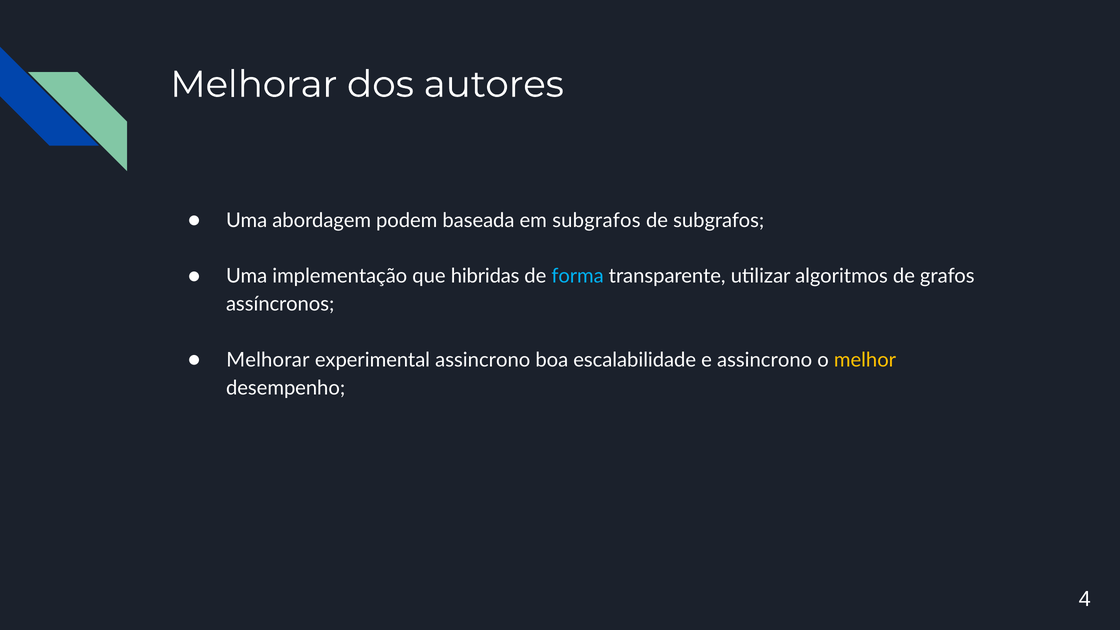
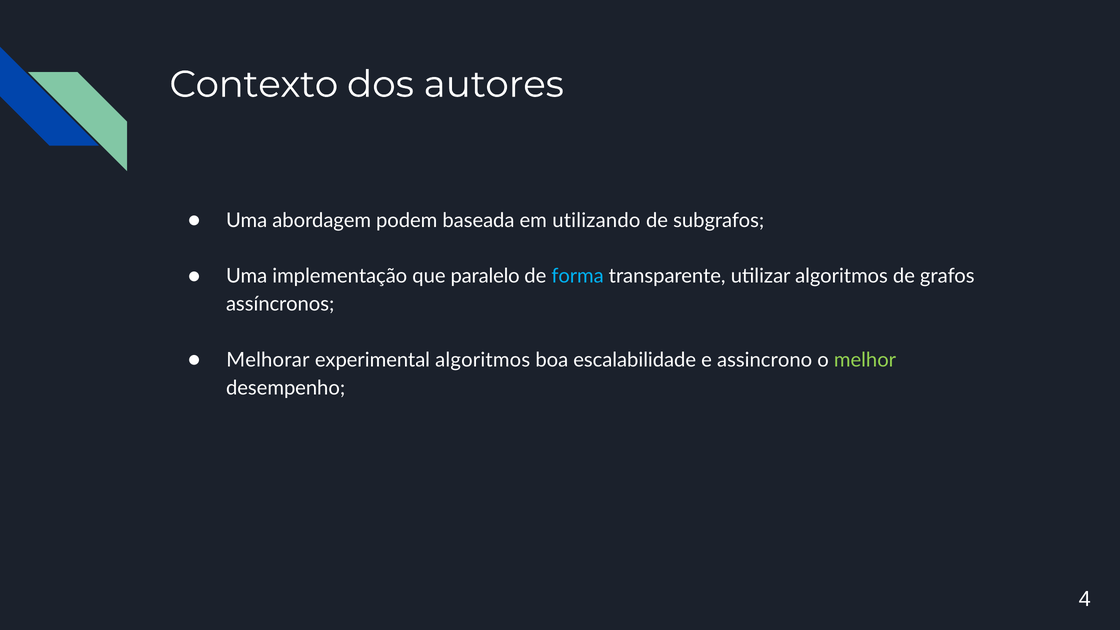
Melhorar: Melhorar -> Contexto (254, 84)
em subgrafos: subgrafos -> utilizando (596, 220)
hibridas: hibridas -> paralelo (485, 276)
experimental assincrono: assincrono -> algoritmos (483, 360)
melhor colour: yellow -> light green (865, 360)
